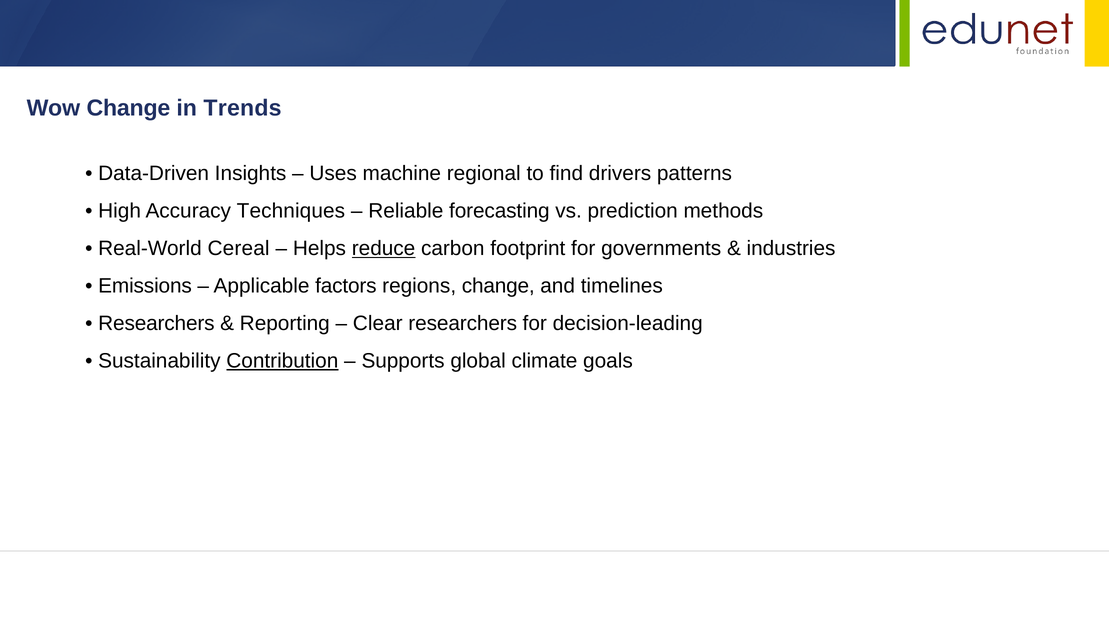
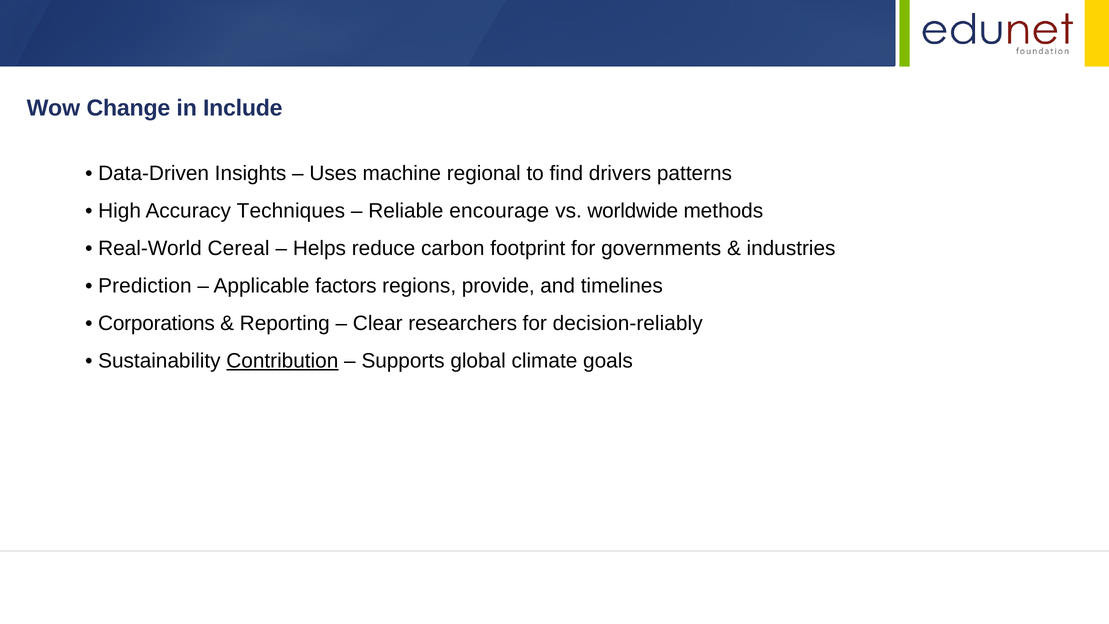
Trends: Trends -> Include (243, 108)
forecasting: forecasting -> encourage (499, 211)
prediction: prediction -> worldwide (633, 211)
reduce underline: present -> none (384, 248)
Emissions: Emissions -> Prediction (145, 286)
regions change: change -> provide (498, 286)
Researchers: Researchers -> Corporations (156, 323)
decision-leading: decision-leading -> decision-reliably (628, 323)
